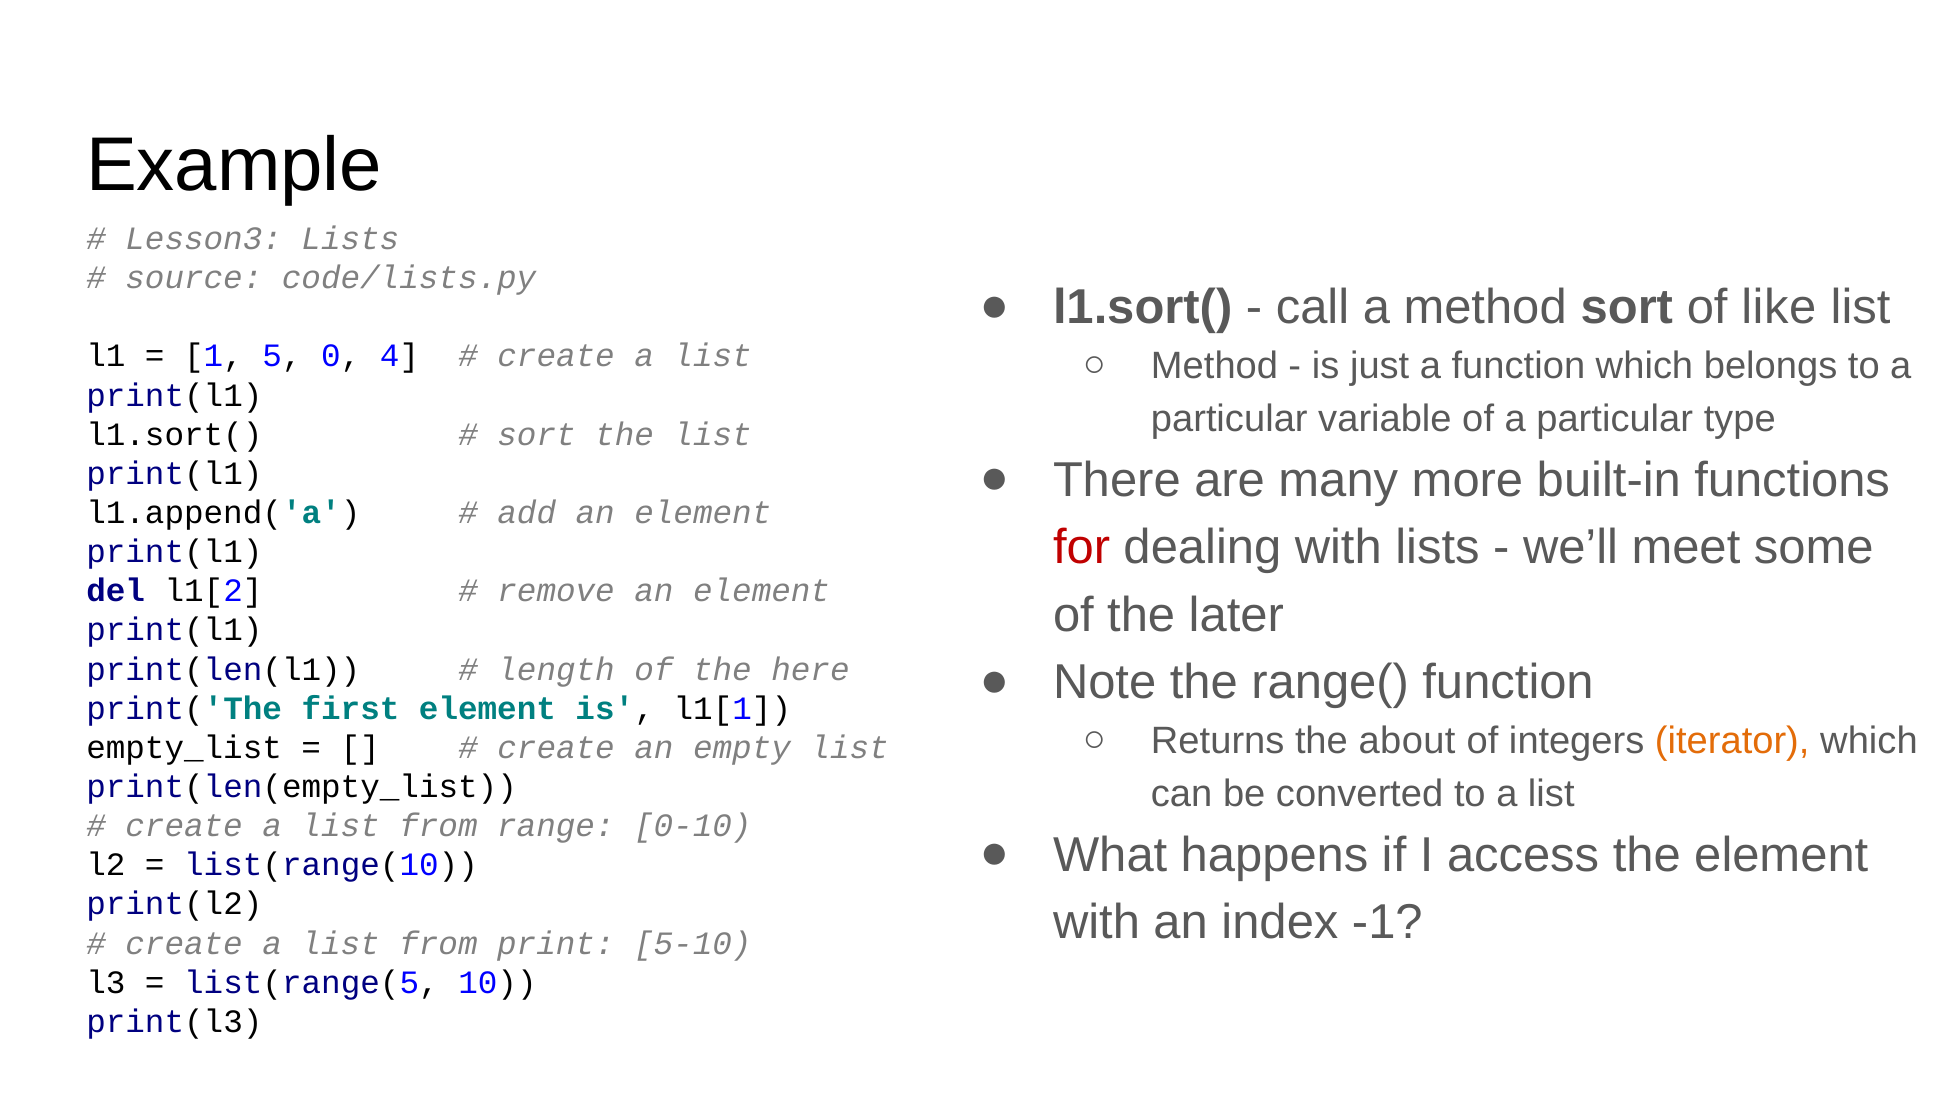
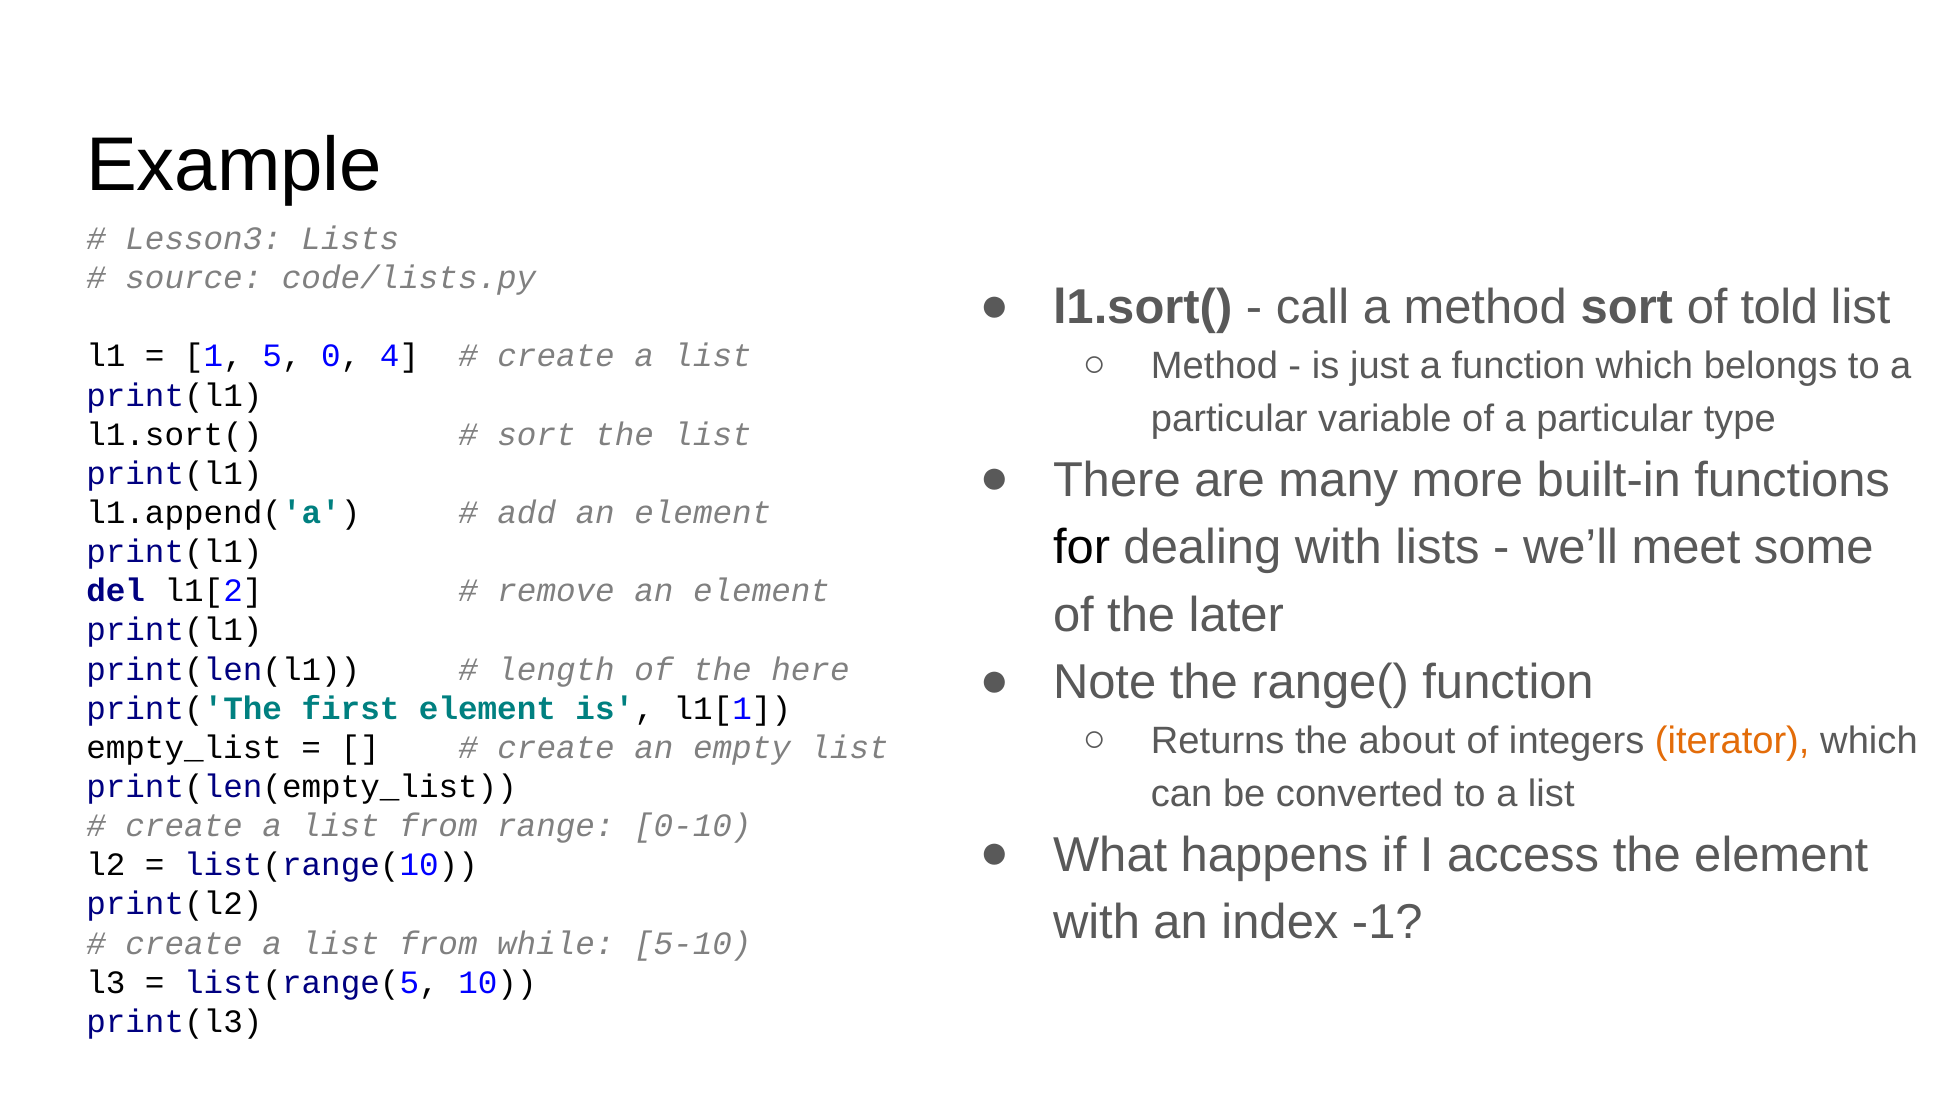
like: like -> told (1779, 308)
for colour: red -> black (1082, 548)
print: print -> while (556, 944)
